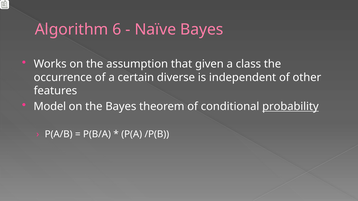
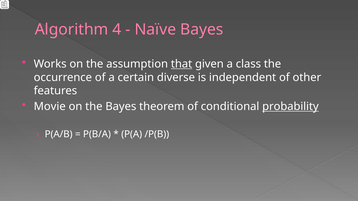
6: 6 -> 4 (117, 29)
that underline: none -> present (182, 64)
Model: Model -> Movie (50, 107)
